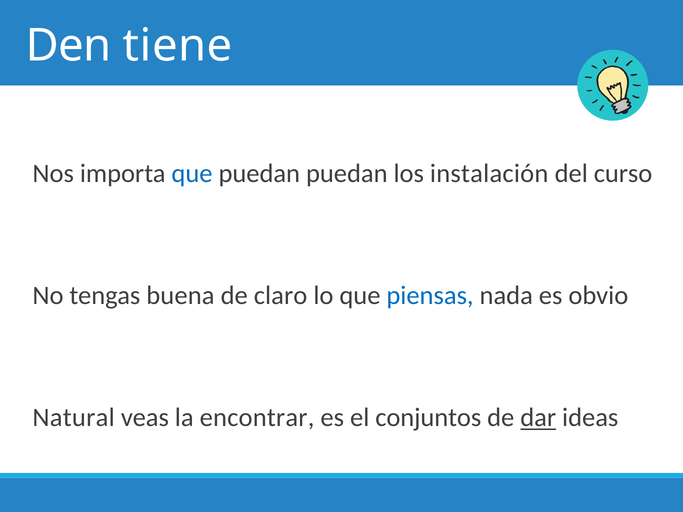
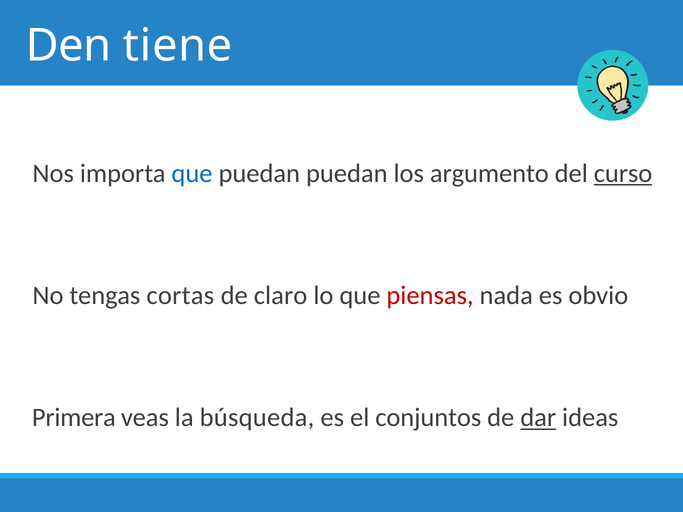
instalación: instalación -> argumento (489, 173)
curso underline: none -> present (623, 173)
buena: buena -> cortas (180, 296)
piensas colour: blue -> red (430, 296)
Natural: Natural -> Primera (74, 418)
encontrar: encontrar -> búsqueda (257, 418)
